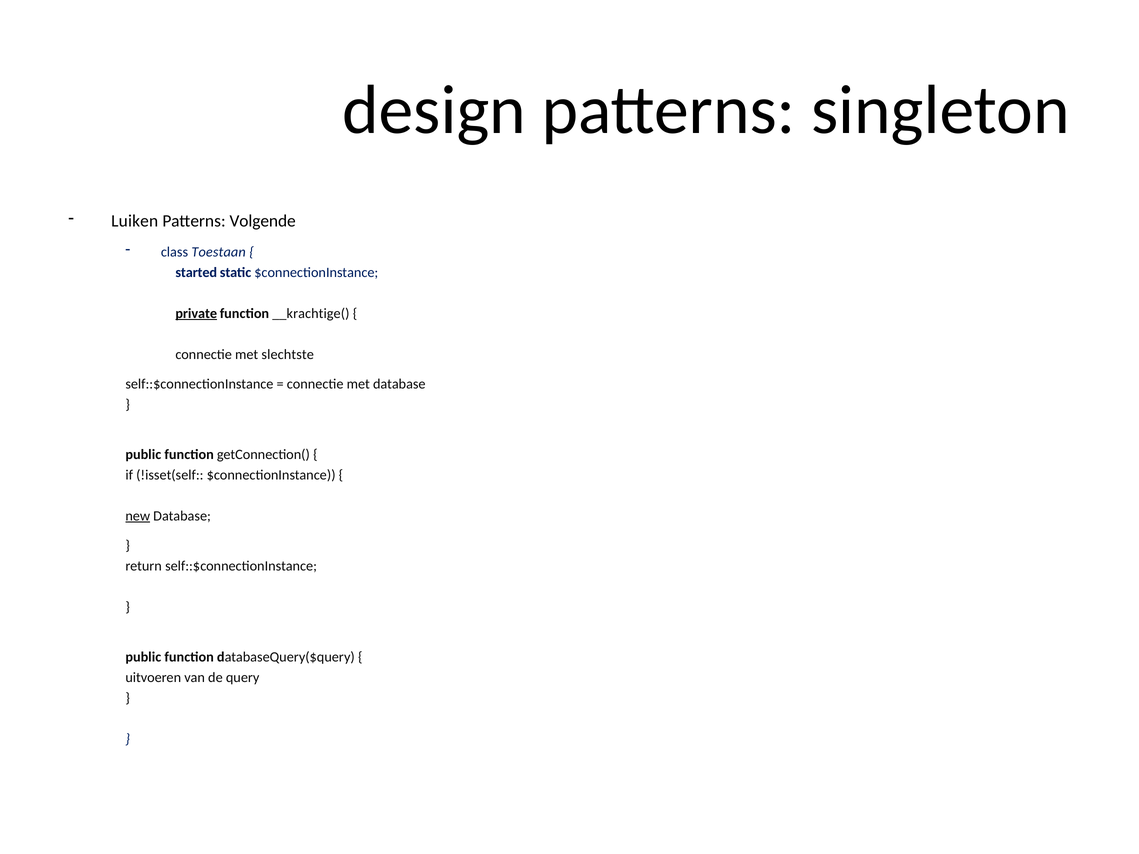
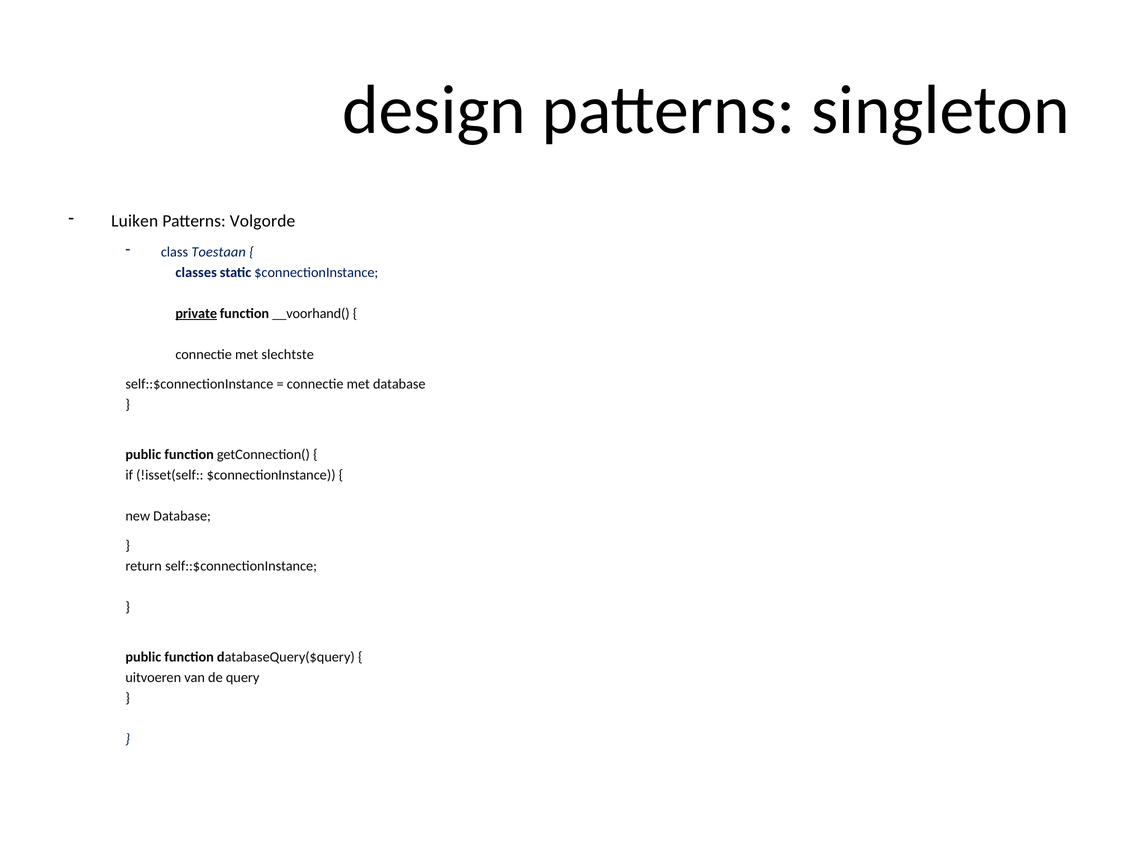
Volgende: Volgende -> Volgorde (263, 221)
started: started -> classes (196, 272)
__krachtige(: __krachtige( -> __voorhand( (311, 314)
new underline: present -> none (138, 516)
